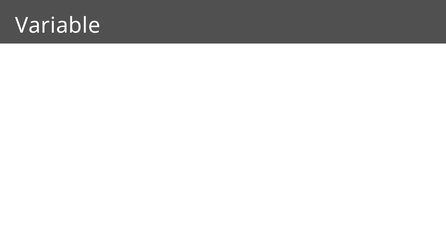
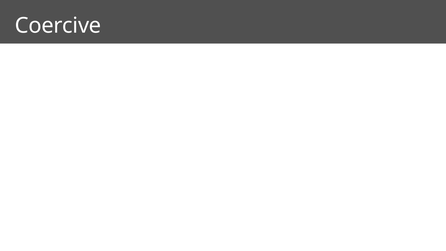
Variable: Variable -> Coercive (58, 26)
